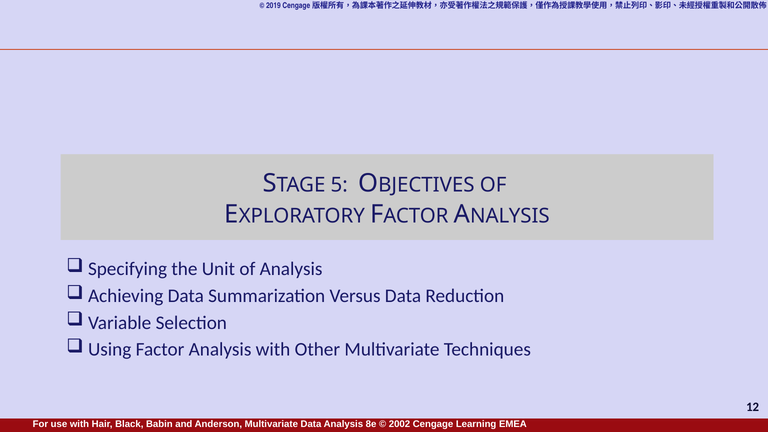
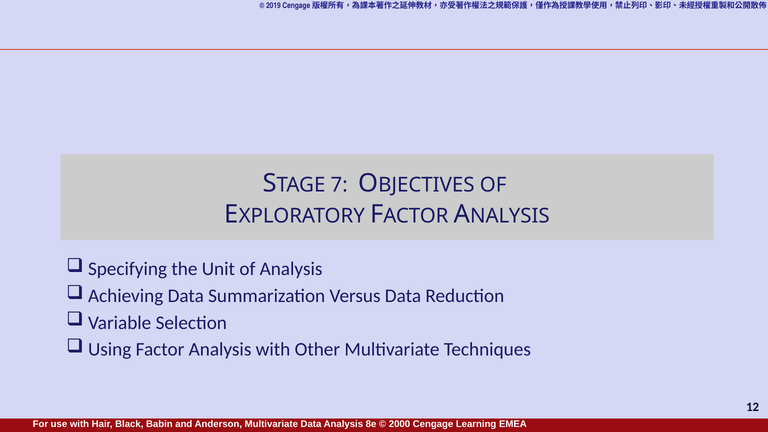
5: 5 -> 7 (339, 185)
2002: 2002 -> 2000 (399, 424)
